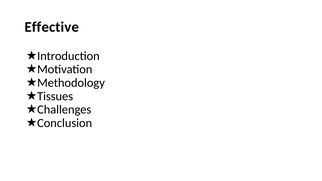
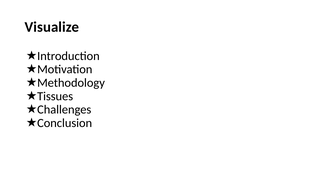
Effective: Effective -> Visualize (52, 27)
